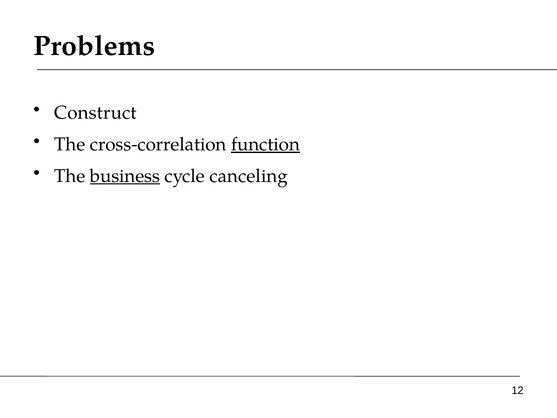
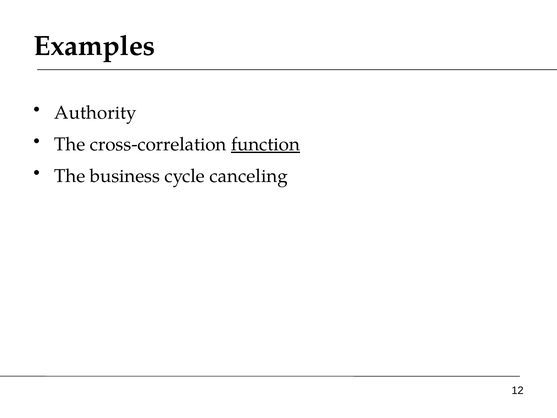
Problems: Problems -> Examples (94, 46)
Construct: Construct -> Authority (95, 113)
business underline: present -> none (125, 176)
